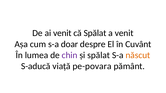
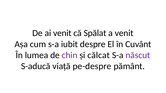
doar: doar -> iubit (69, 44)
și spălat: spălat -> călcat (99, 55)
născut colour: orange -> purple (138, 55)
pe-povara: pe-povara -> pe-despre (92, 66)
